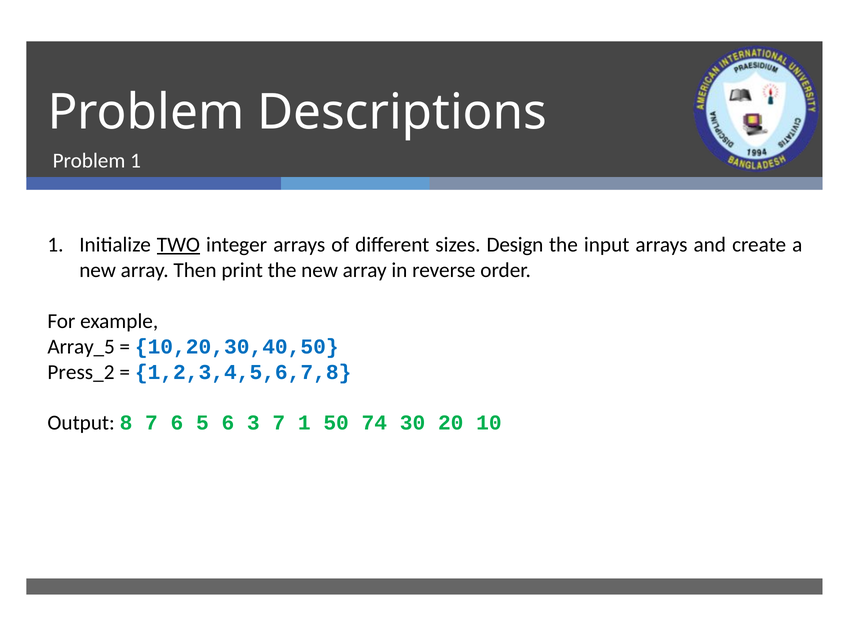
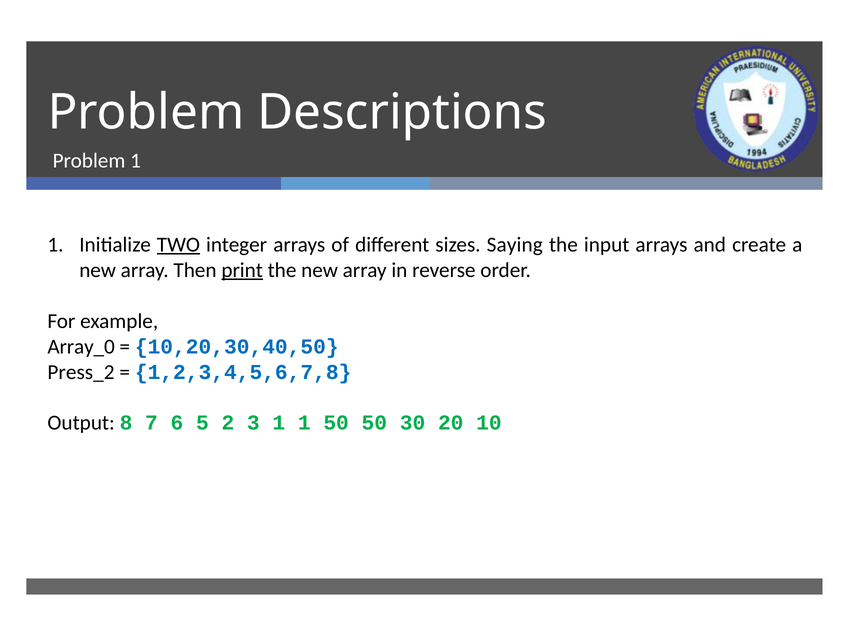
Design: Design -> Saying (515, 245)
print underline: none -> present (242, 270)
Array_5: Array_5 -> Array_0 (81, 346)
5 6: 6 -> 2 (228, 423)
3 7: 7 -> 1 (279, 423)
50 74: 74 -> 50 (374, 423)
